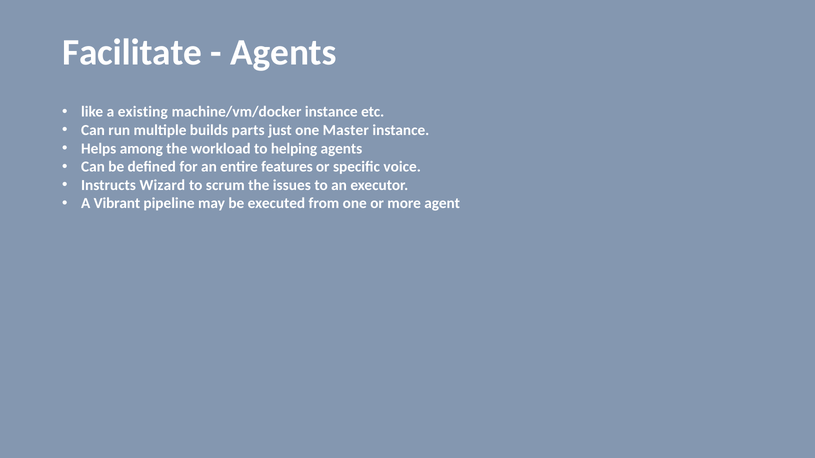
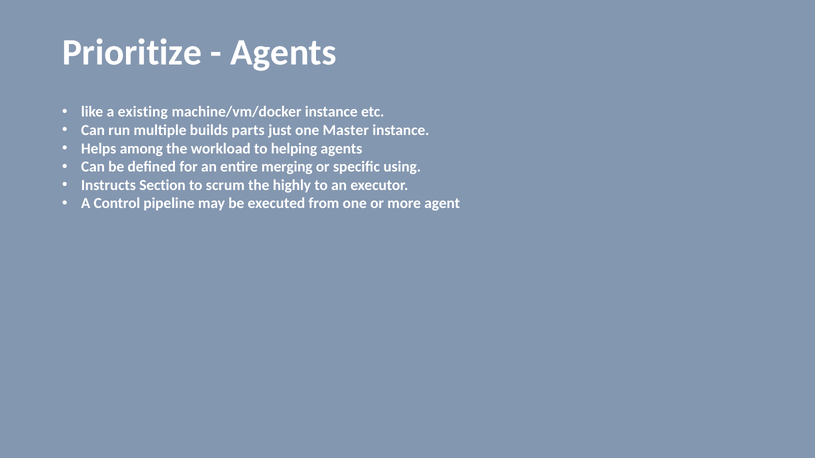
Facilitate: Facilitate -> Prioritize (132, 52)
features: features -> merging (287, 167)
voice: voice -> using (402, 167)
Wizard: Wizard -> Section (162, 185)
issues: issues -> highly (292, 185)
Vibrant: Vibrant -> Control (117, 204)
